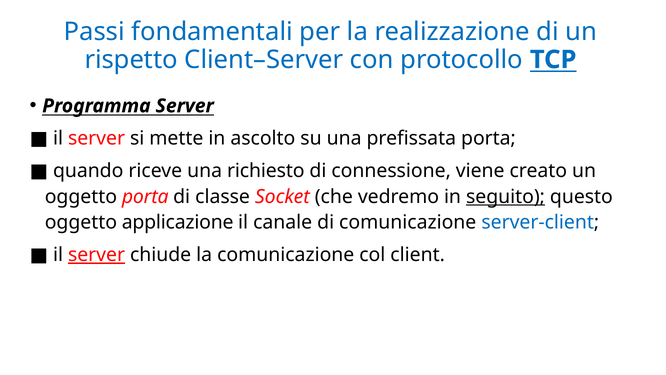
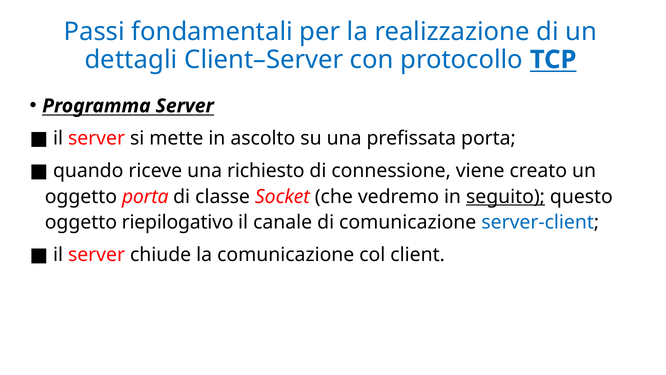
rispetto: rispetto -> dettagli (131, 60)
applicazione: applicazione -> riepilogativo (178, 222)
server underline: present -> none (97, 255)
